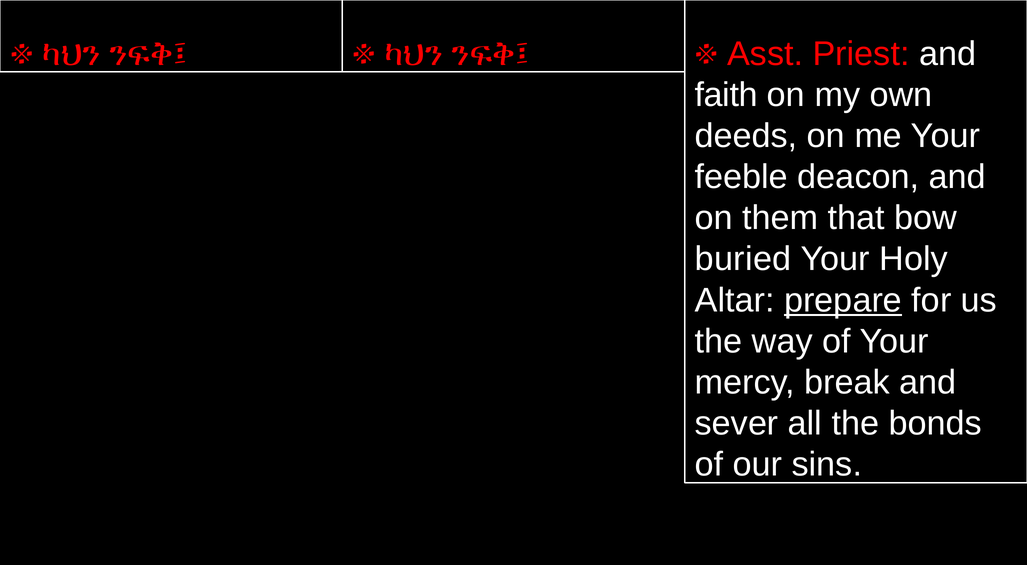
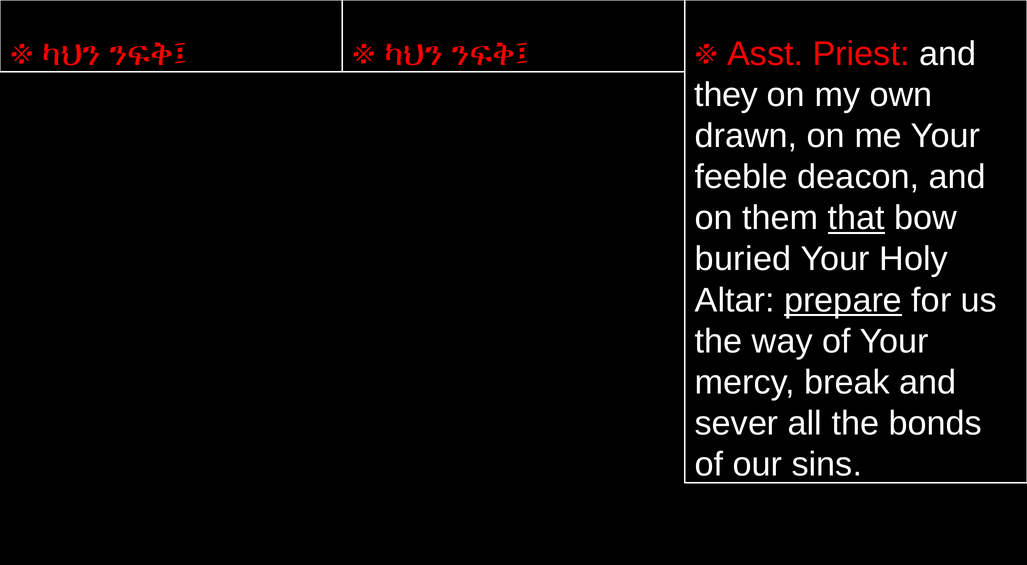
faith: faith -> they (726, 95)
deeds: deeds -> drawn (746, 136)
that underline: none -> present (856, 218)
